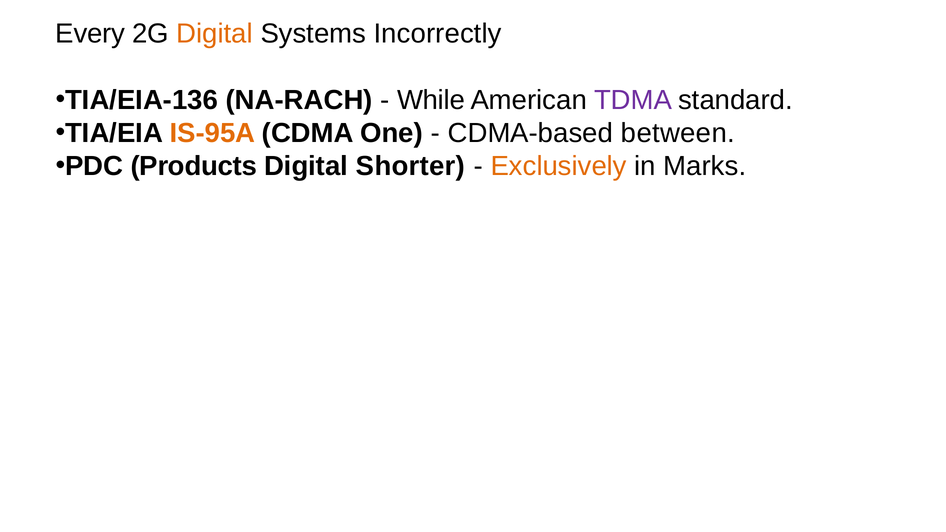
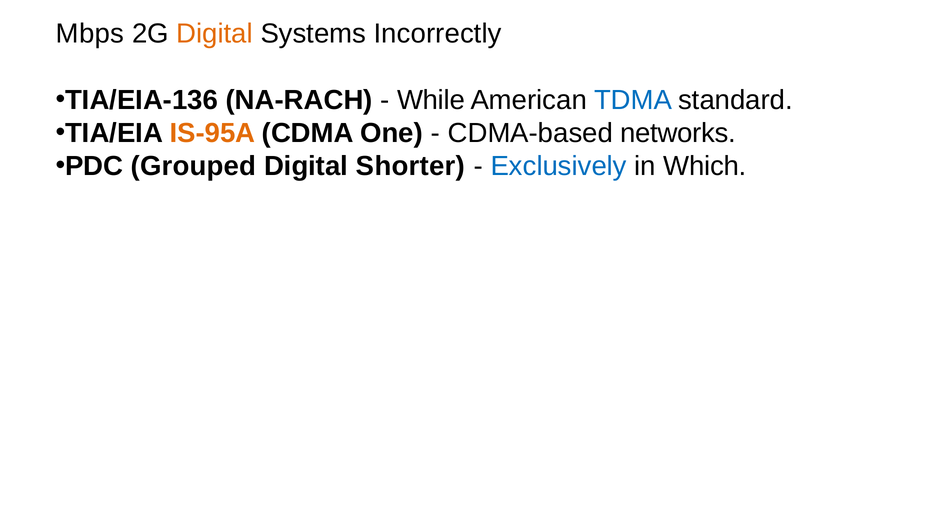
Every: Every -> Mbps (90, 34)
TDMA colour: purple -> blue (633, 100)
between: between -> networks (678, 133)
Products: Products -> Grouped (194, 166)
Exclusively colour: orange -> blue (559, 166)
Marks: Marks -> Which (705, 166)
